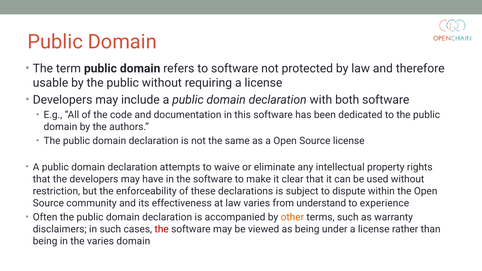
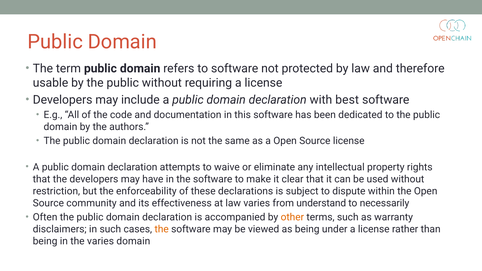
both: both -> best (347, 100)
experience: experience -> necessarily (385, 203)
the colour: red -> orange (162, 229)
